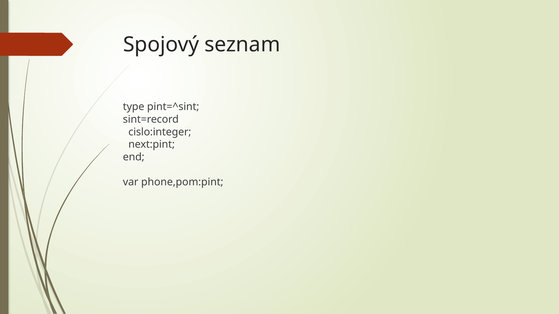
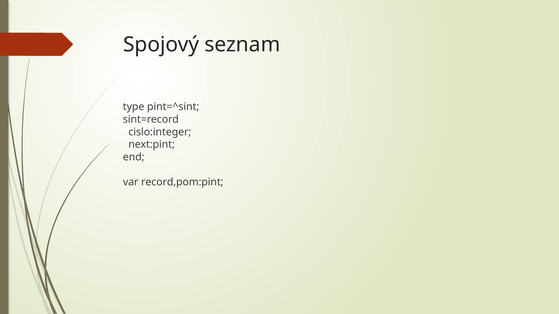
phone,pom:pint: phone,pom:pint -> record,pom:pint (182, 182)
